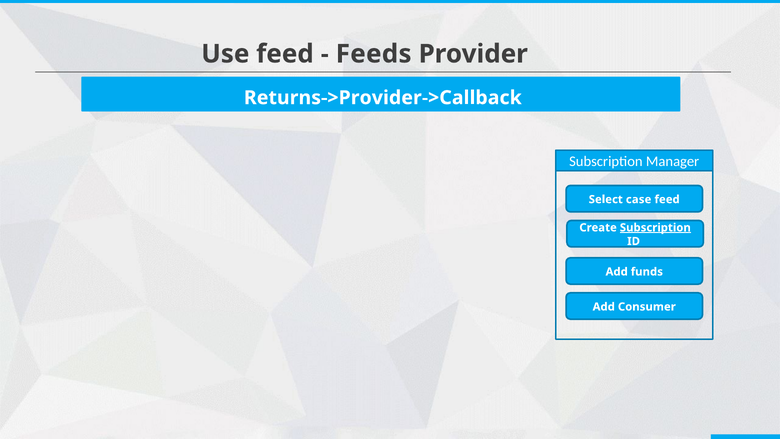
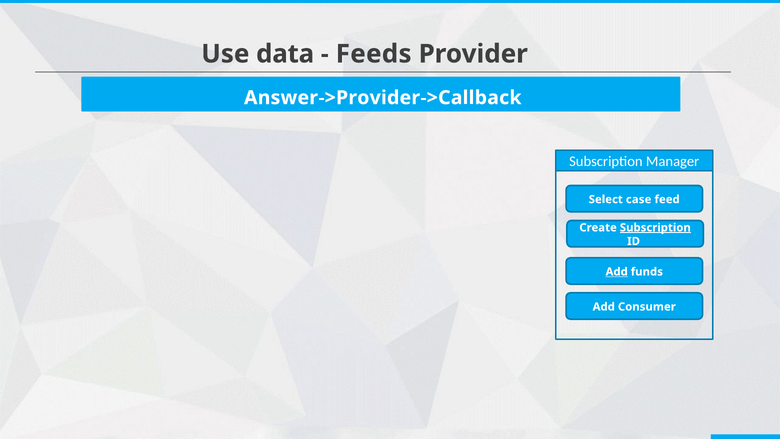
Use feed: feed -> data (285, 54)
Returns->Provider->Callback: Returns->Provider->Callback -> Answer->Provider->Callback (383, 98)
Add underline: none -> present (617, 272)
